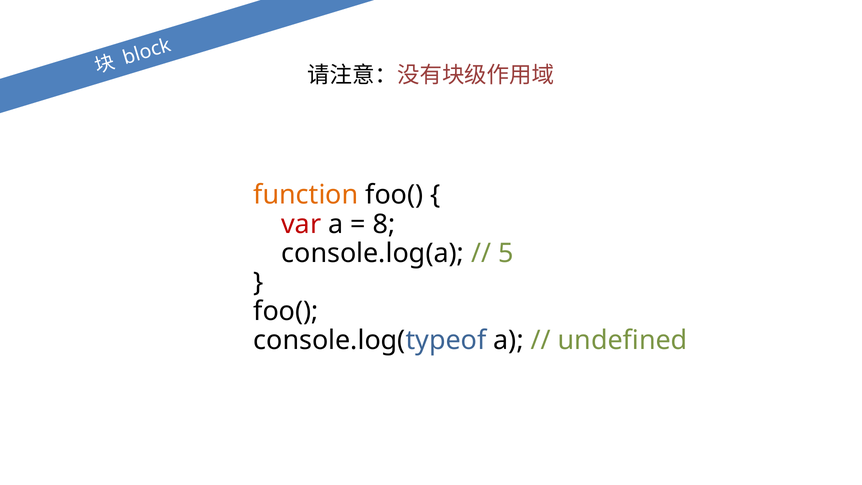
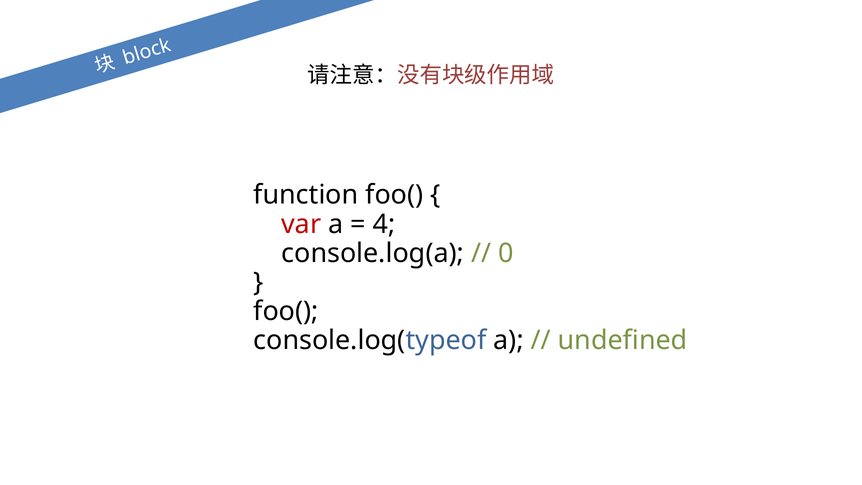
function colour: orange -> black (306, 195)
8: 8 -> 4 (384, 224)
5: 5 -> 0 (506, 253)
